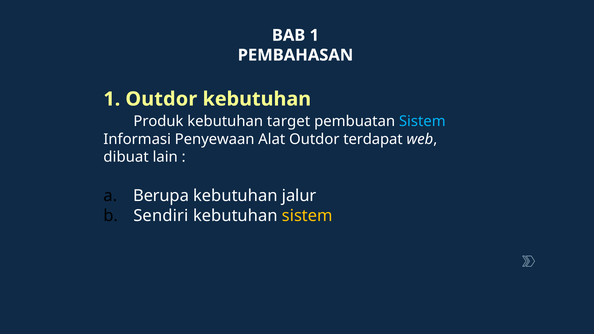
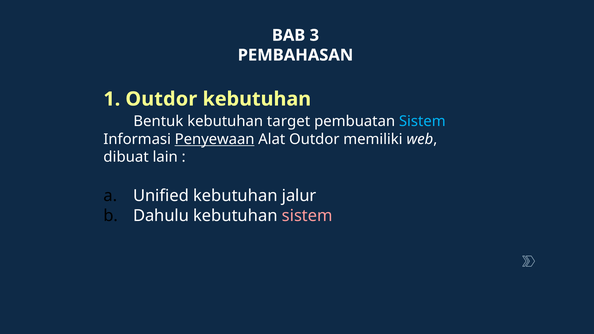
BAB 1: 1 -> 3 (314, 35)
Produk: Produk -> Bentuk (158, 121)
Penyewaan underline: none -> present (215, 139)
terdapat: terdapat -> memiliki (373, 139)
Berupa: Berupa -> Unified (161, 196)
Sendiri: Sendiri -> Dahulu (161, 216)
sistem colour: yellow -> pink (307, 216)
